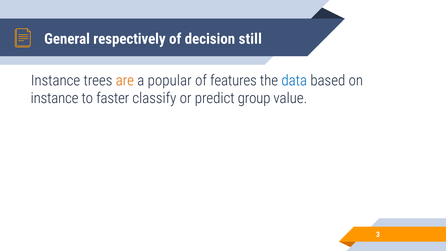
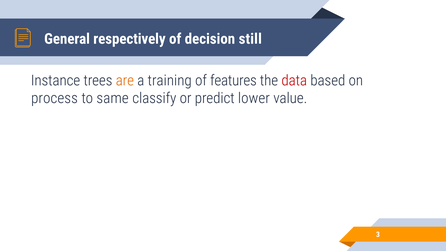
popular: popular -> training (170, 80)
data colour: blue -> red (294, 80)
instance: instance -> process (54, 98)
faster: faster -> same (113, 98)
group: group -> lower (254, 98)
